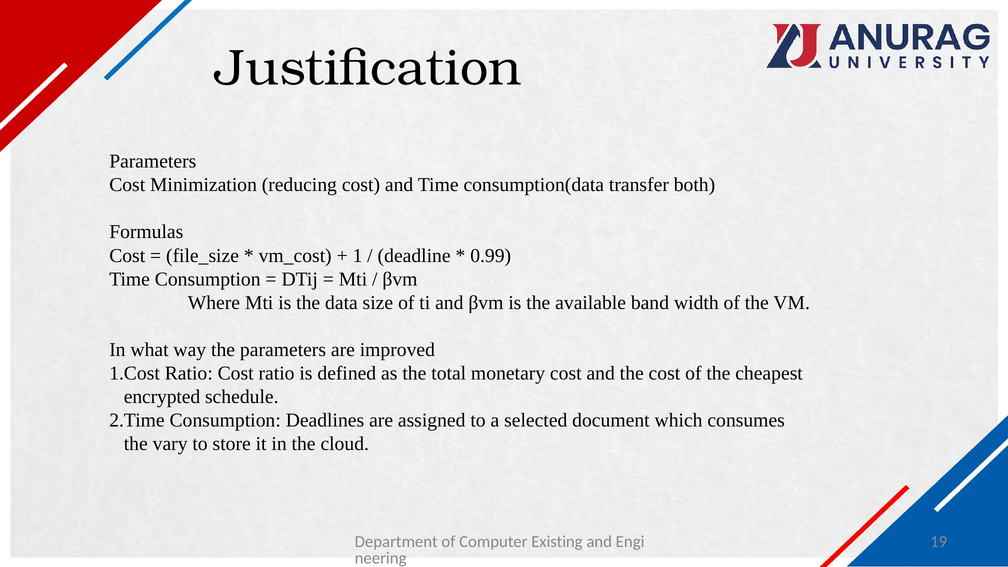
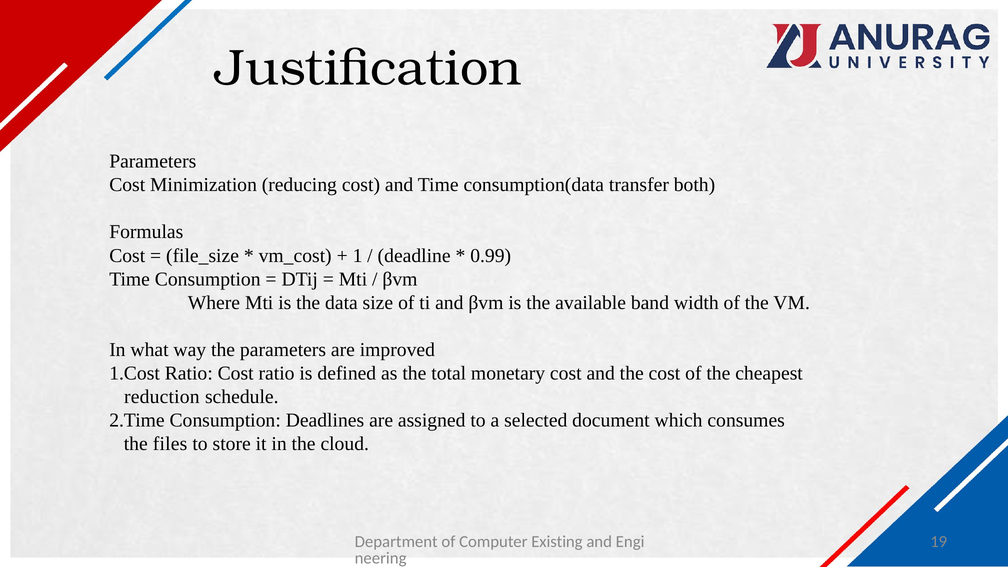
encrypted: encrypted -> reduction (162, 397)
vary: vary -> files (170, 444)
